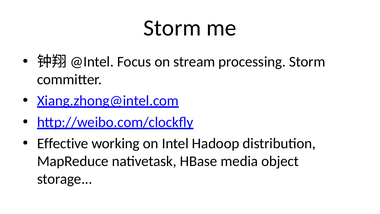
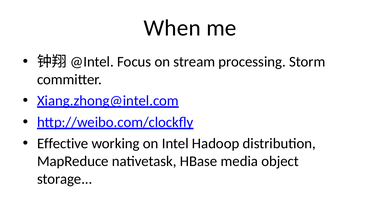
Storm: Storm -> When (172, 28)
